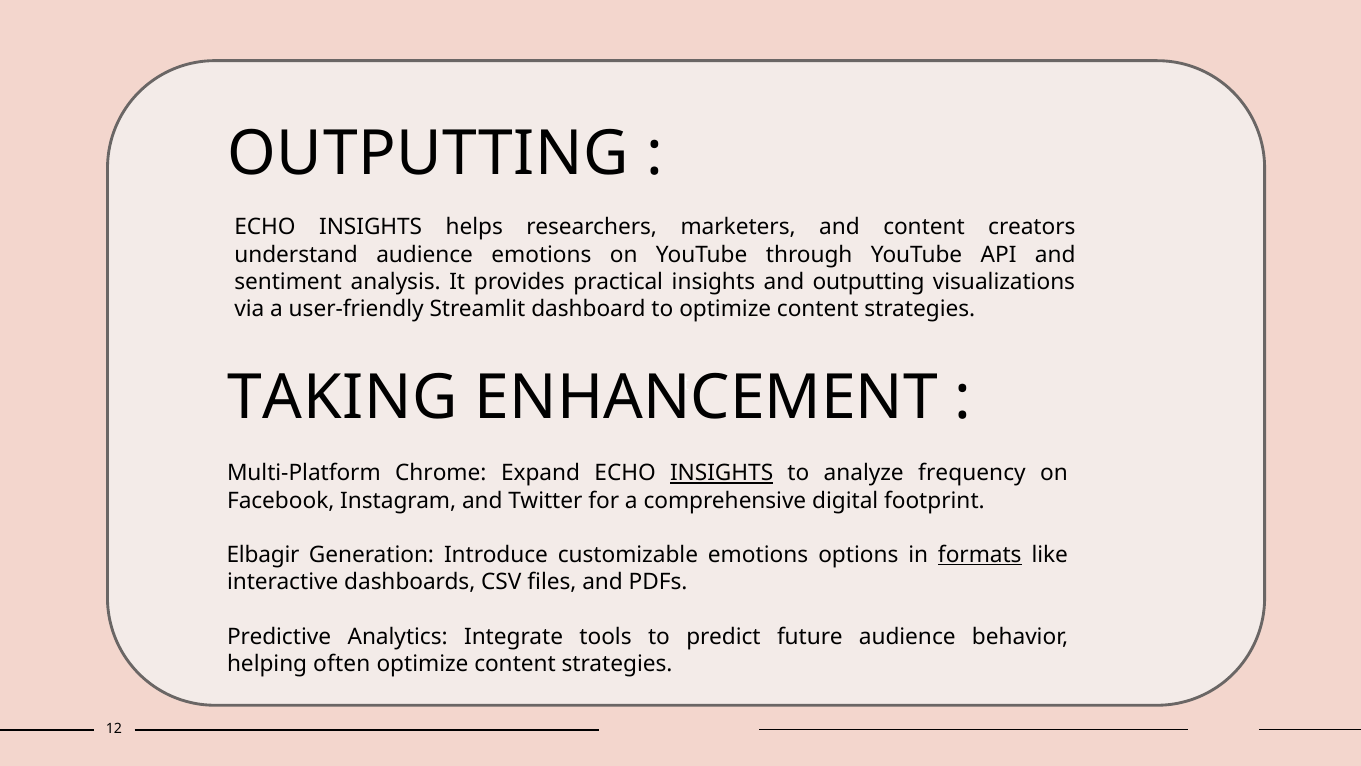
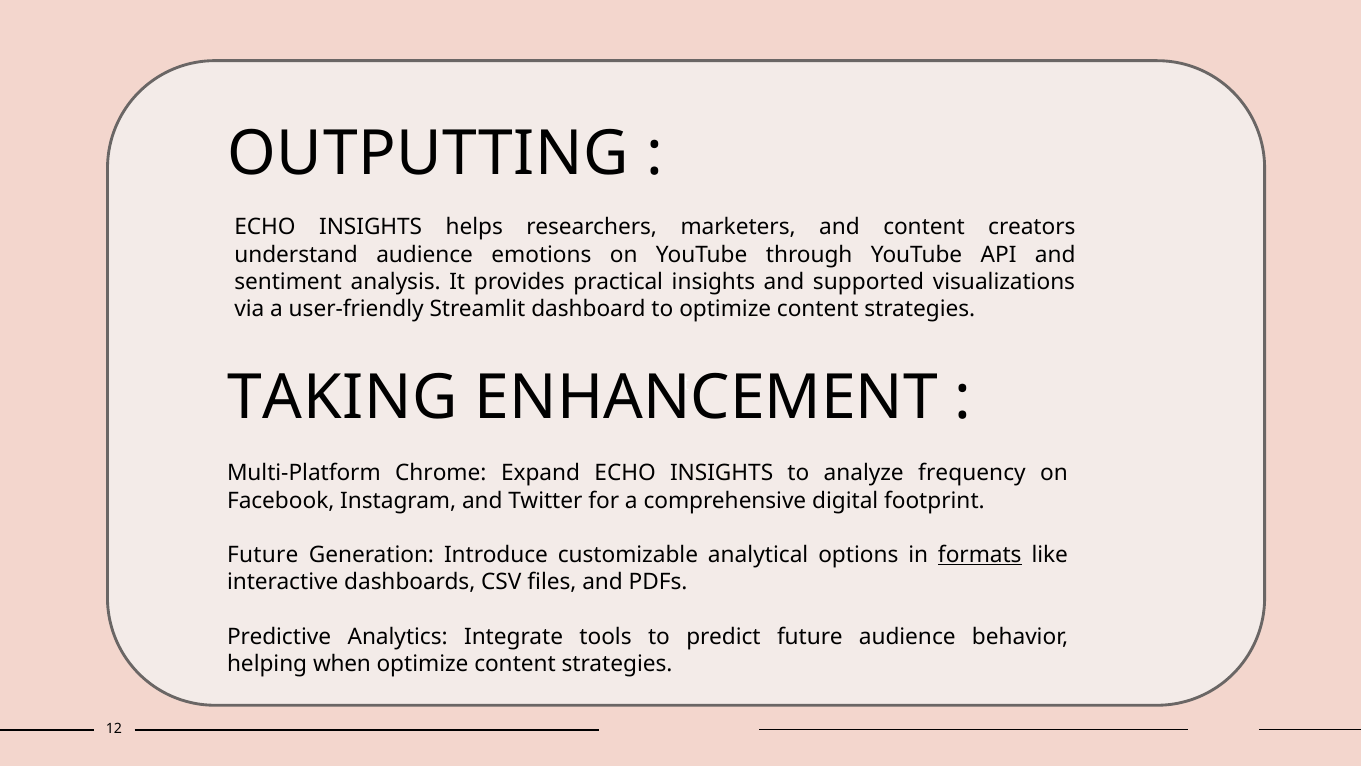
and outputting: outputting -> supported (869, 282)
INSIGHTS underline: present -> none (722, 473)
Elbagir: Elbagir -> Future (263, 555)
customizable emotions: emotions -> analytical (758, 555)
often: often -> when (342, 664)
